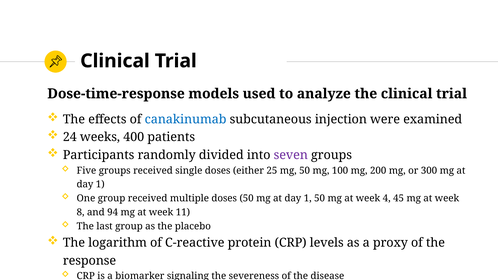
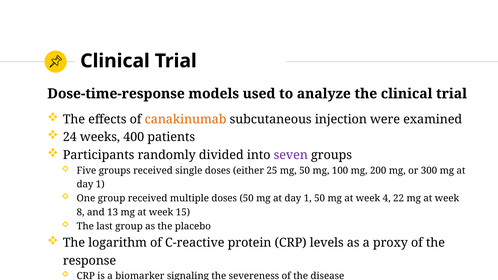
canakinumab colour: blue -> orange (186, 119)
45: 45 -> 22 (399, 198)
94: 94 -> 13 (113, 212)
11: 11 -> 15 (183, 212)
